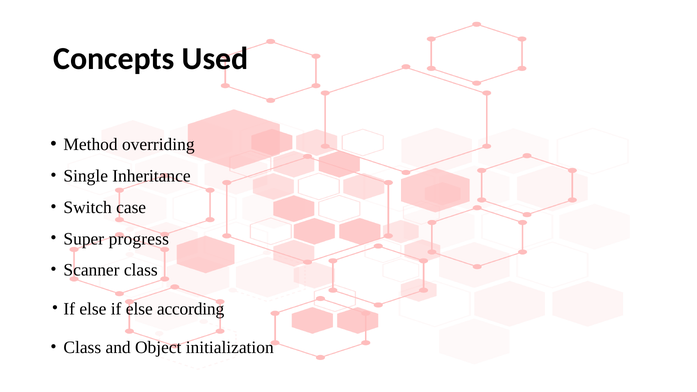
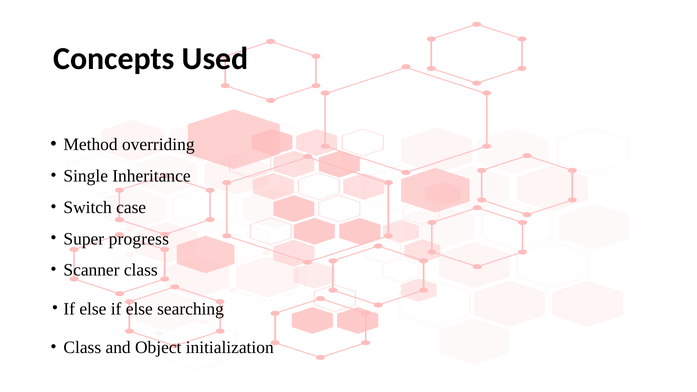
according: according -> searching (191, 309)
